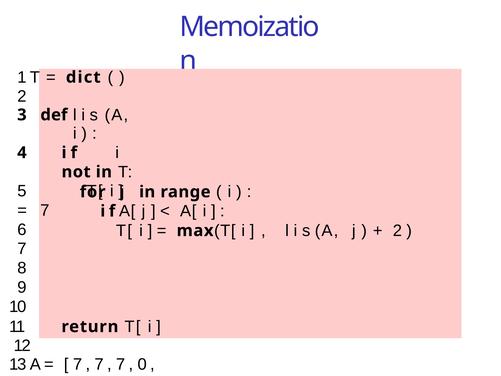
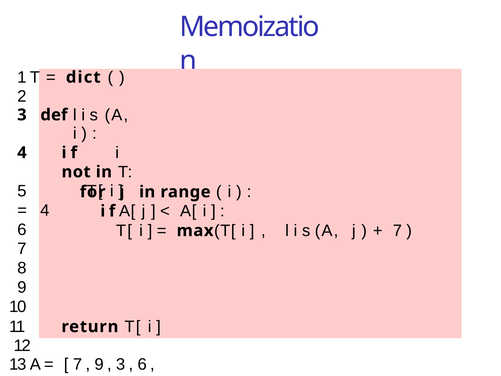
7: 7 -> 4 (45, 210)
2: 2 -> 7 (397, 231)
7: 7 -> 9 (99, 364)
7: 7 -> 3 (121, 364)
0: 0 -> 6 (142, 364)
